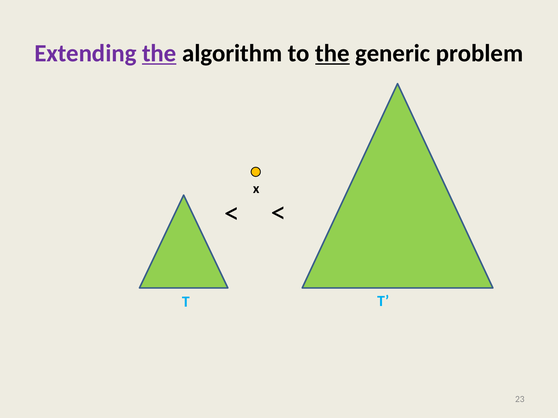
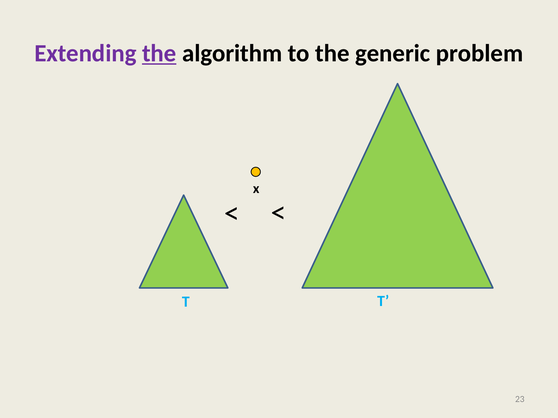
the underline: present -> none (332, 53)
